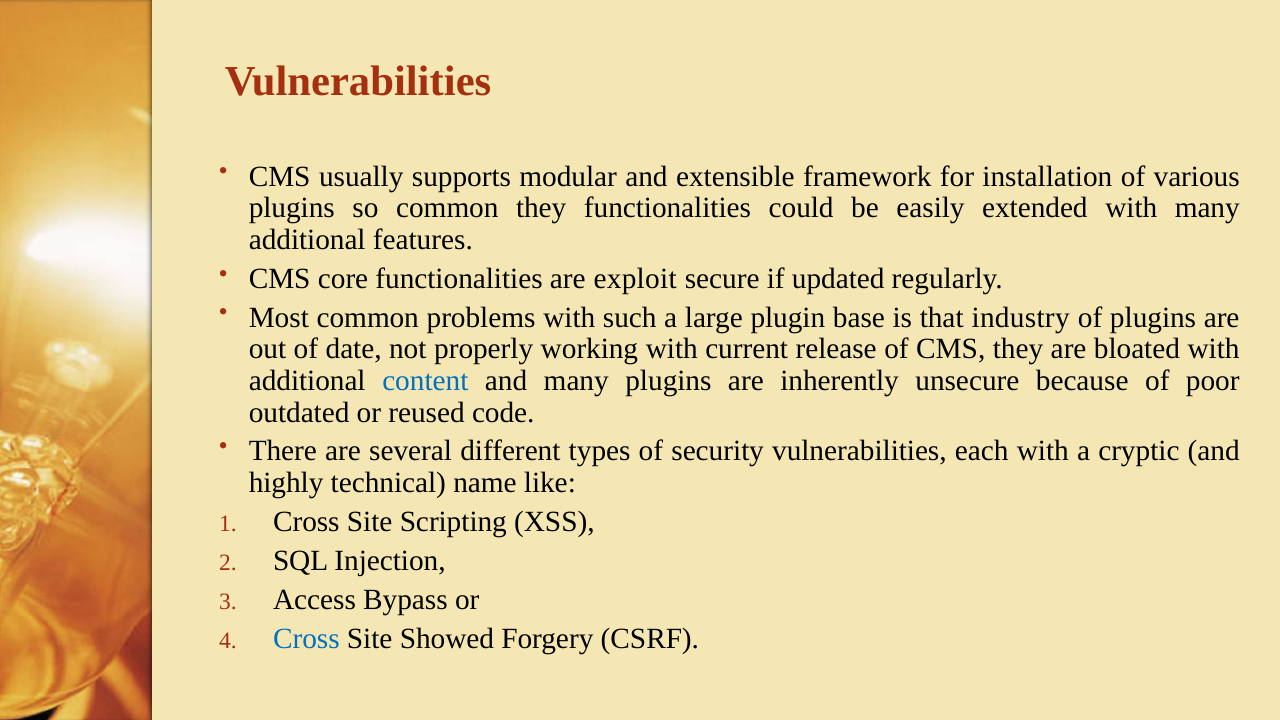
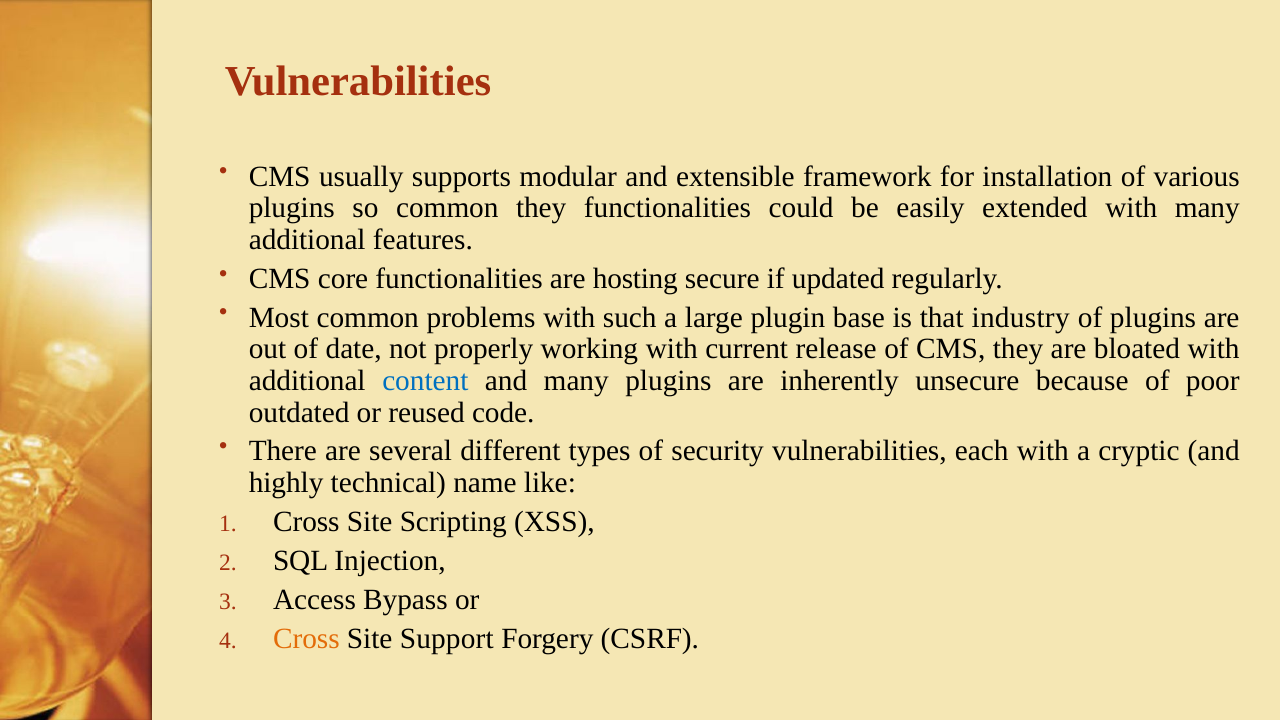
exploit: exploit -> hosting (635, 279)
Cross colour: blue -> orange (306, 638)
Showed: Showed -> Support (447, 638)
